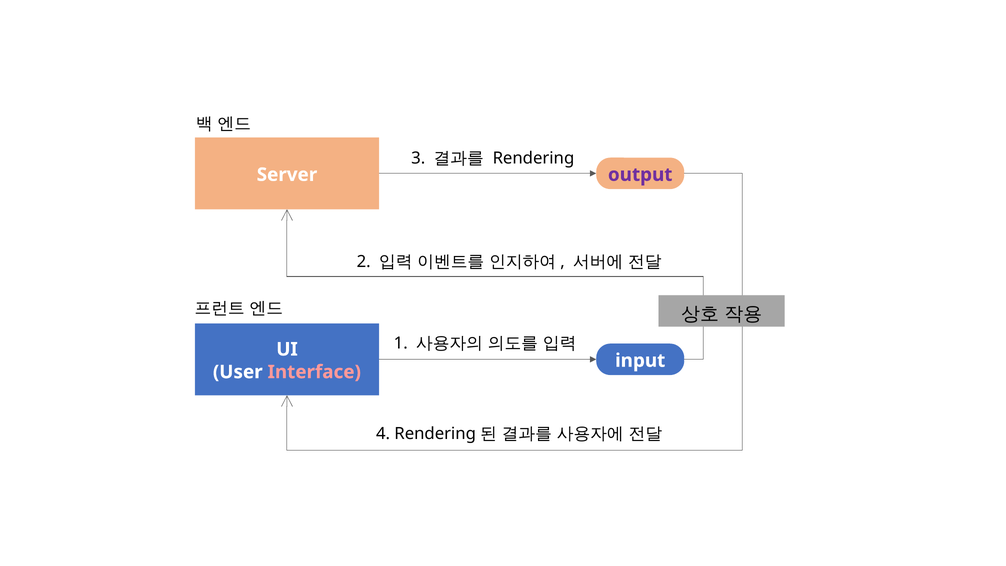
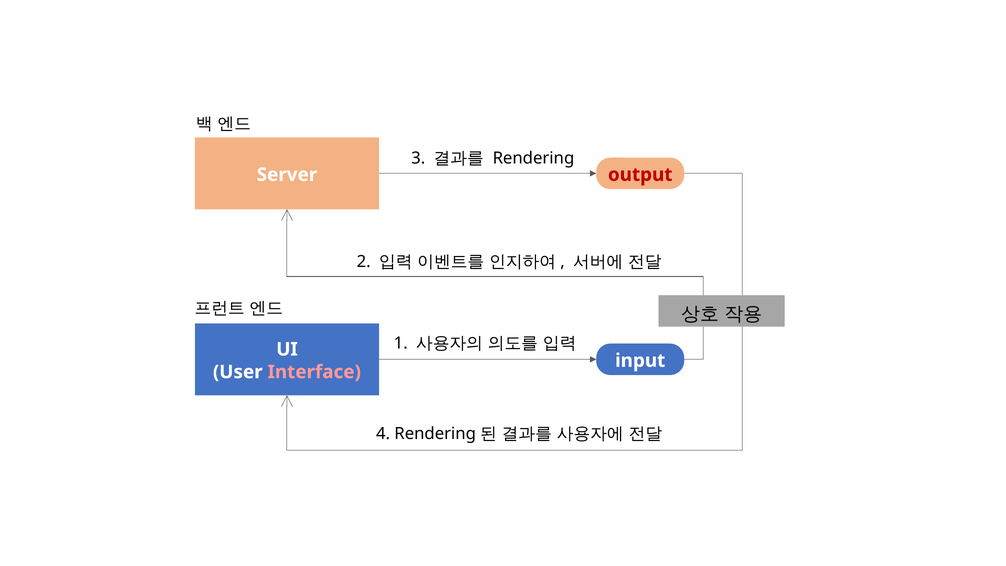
output colour: purple -> red (640, 175)
